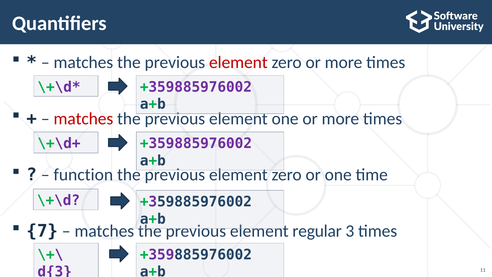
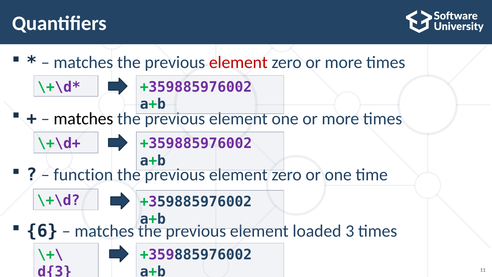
matches colour: red -> black (83, 119)
7: 7 -> 6 (42, 231)
regular: regular -> loaded (317, 231)
